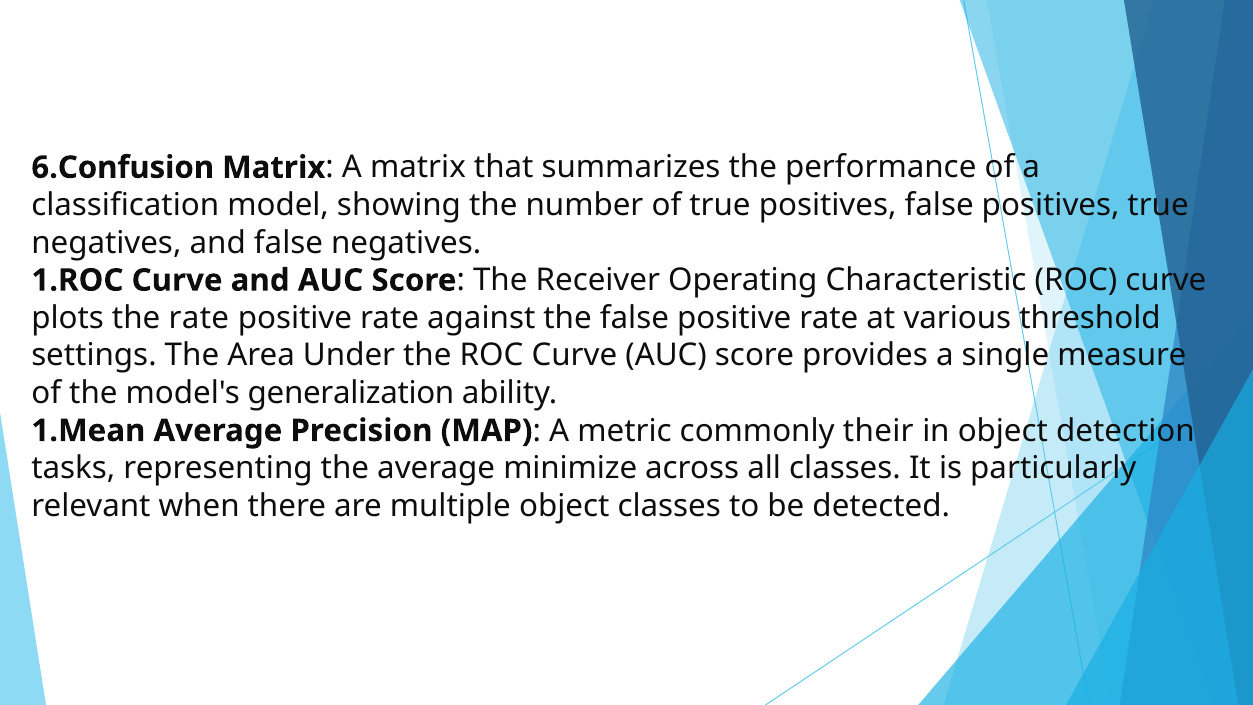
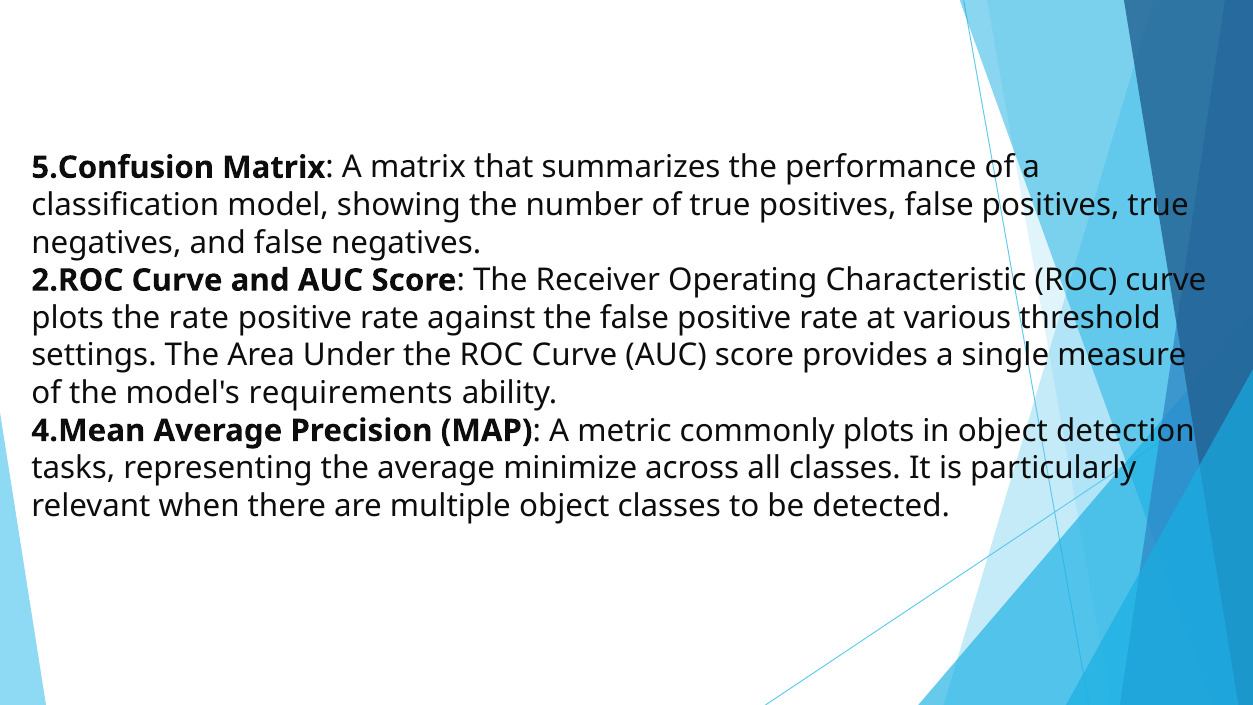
6.Confusion: 6.Confusion -> 5.Confusion (123, 168)
1.ROC: 1.ROC -> 2.ROC (77, 280)
generalization: generalization -> requirements (351, 393)
1.Mean: 1.Mean -> 4.Mean (88, 431)
commonly their: their -> plots (879, 431)
